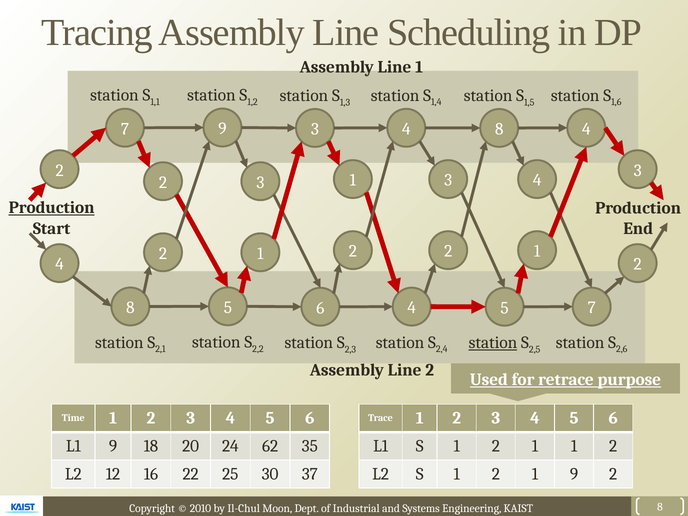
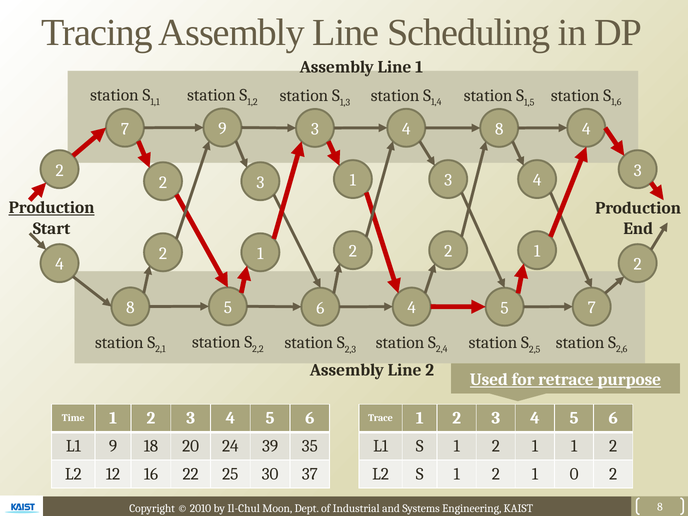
station underline: present -> none (493, 343)
62: 62 -> 39 (270, 446)
1 9: 9 -> 0 (574, 474)
